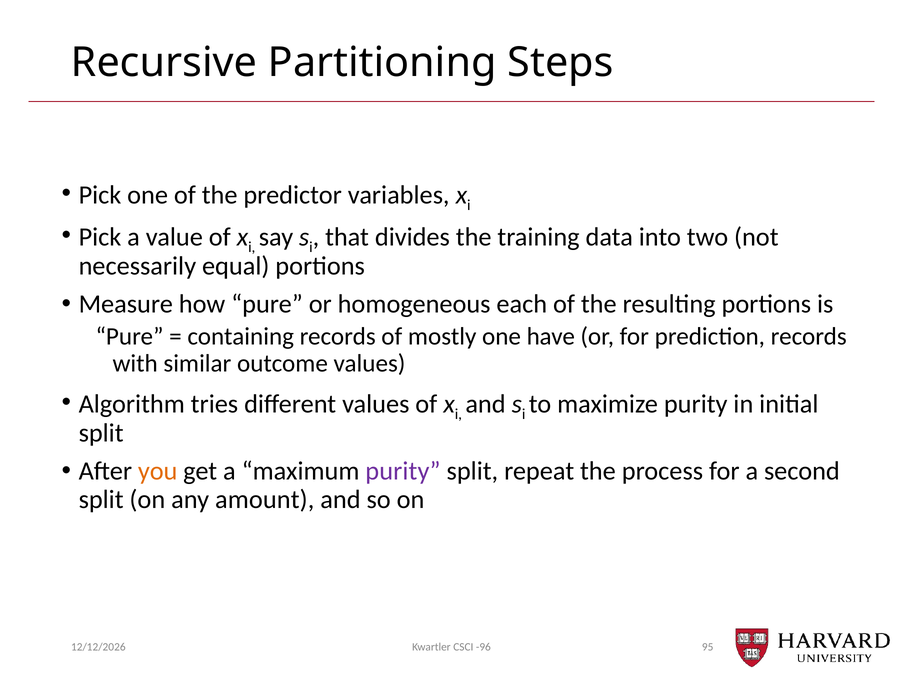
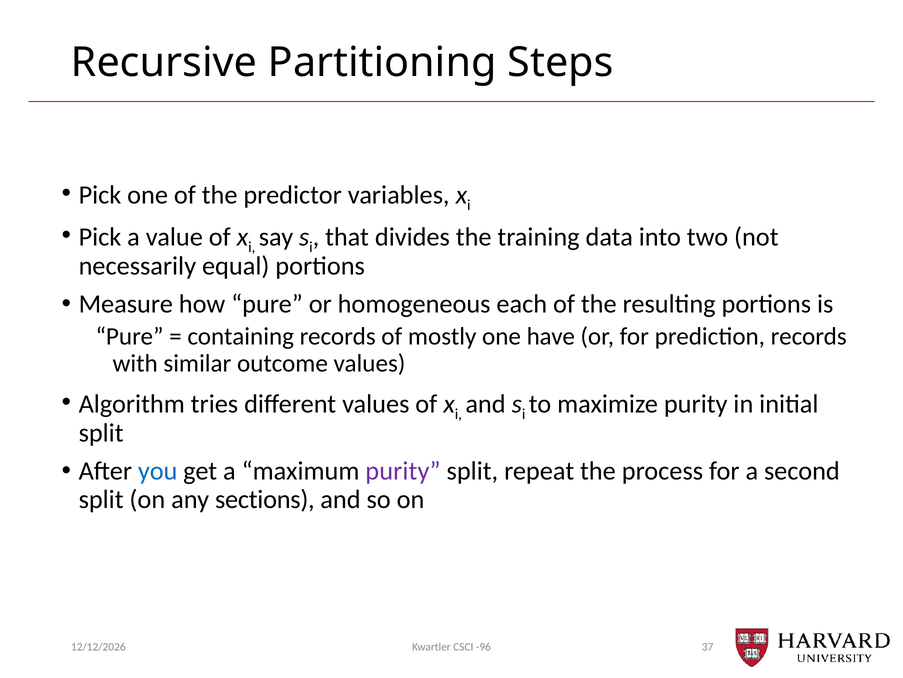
you colour: orange -> blue (158, 471)
amount: amount -> sections (265, 499)
95: 95 -> 37 (708, 647)
